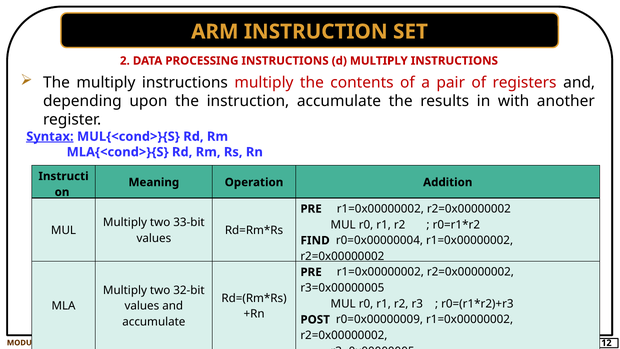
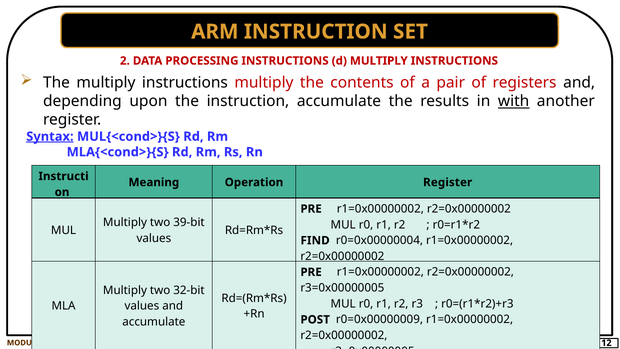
with underline: none -> present (514, 101)
Operation Addition: Addition -> Register (448, 182)
33-bit: 33-bit -> 39-bit (189, 222)
